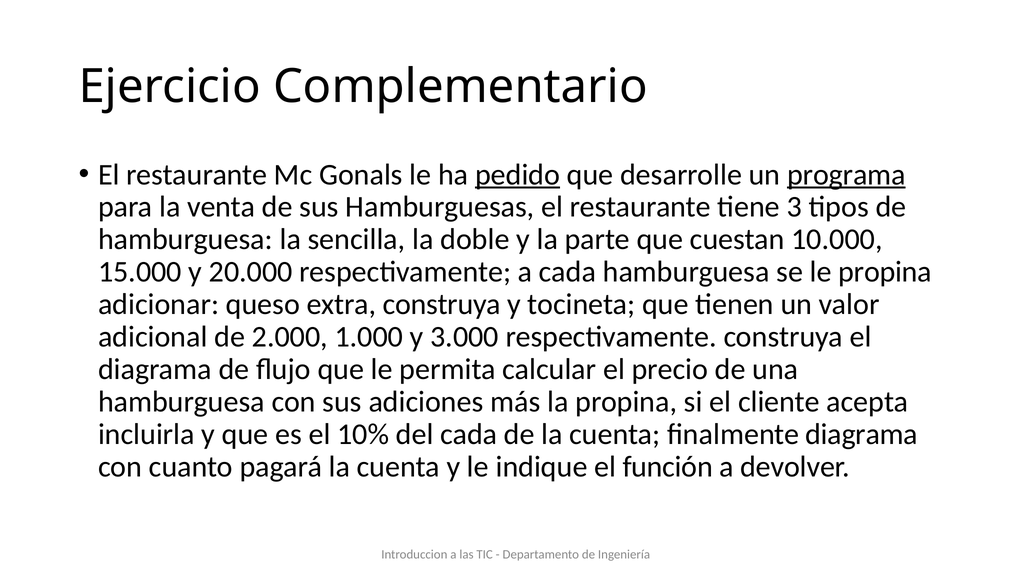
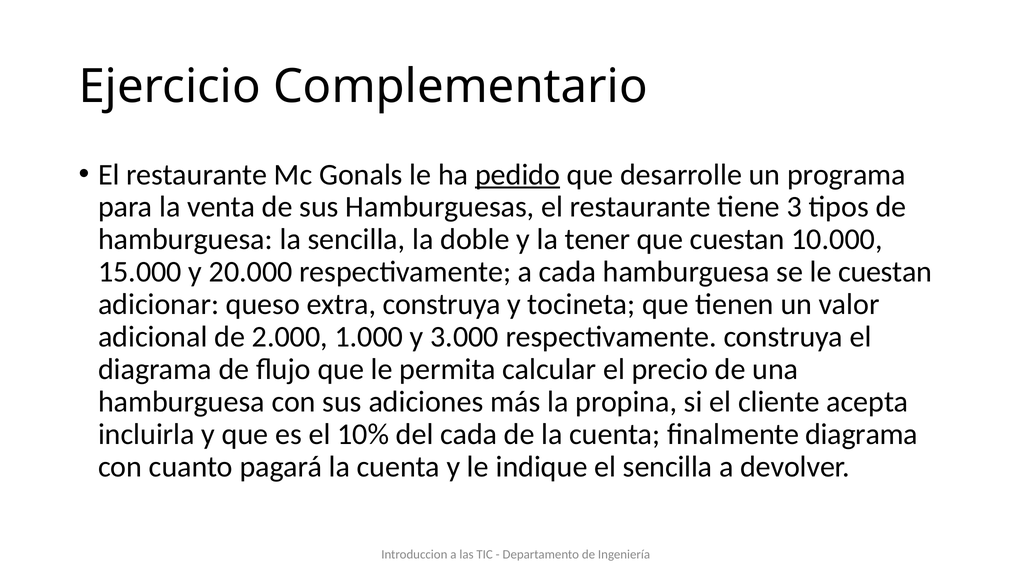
programa underline: present -> none (846, 174)
parte: parte -> tener (597, 239)
le propina: propina -> cuestan (885, 272)
el función: función -> sencilla (668, 466)
